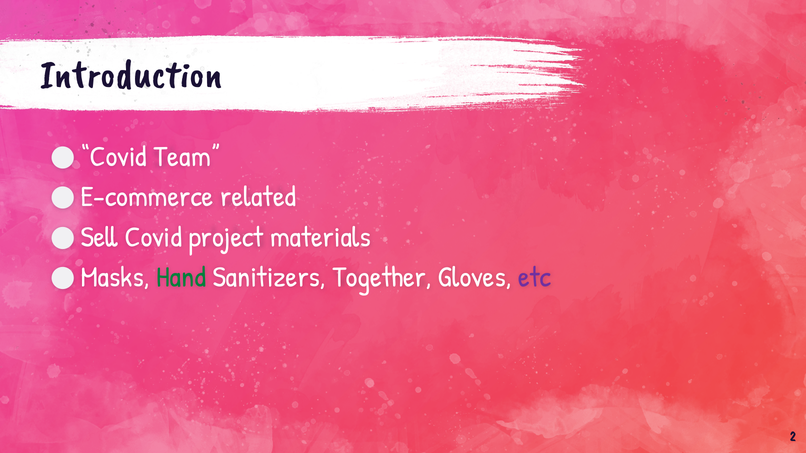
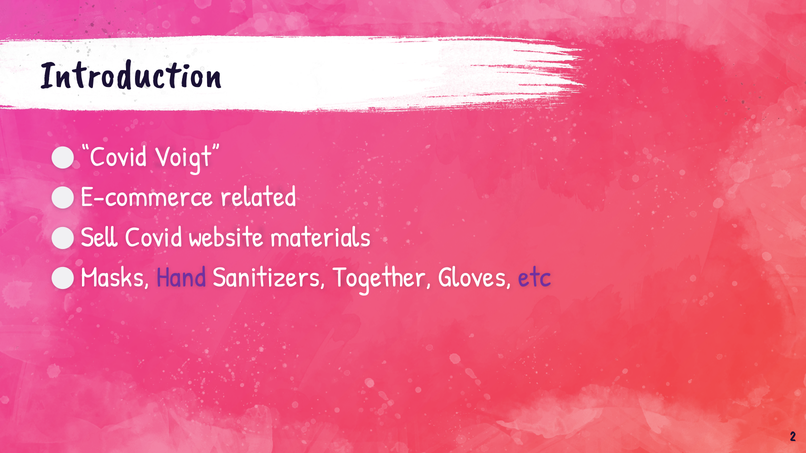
Team: Team -> Voigt (187, 157)
project: project -> website (226, 237)
Hand colour: green -> purple (181, 277)
